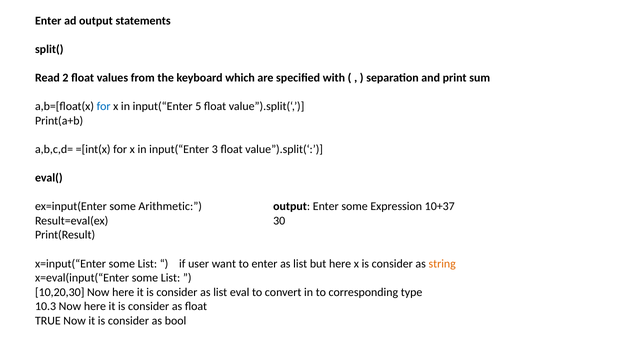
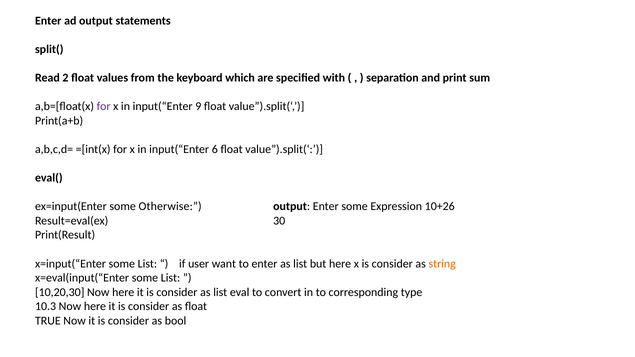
for colour: blue -> purple (104, 107)
5: 5 -> 9 (198, 107)
3: 3 -> 6 (215, 149)
Arithmetic: Arithmetic -> Otherwise (170, 207)
10+37: 10+37 -> 10+26 (440, 207)
